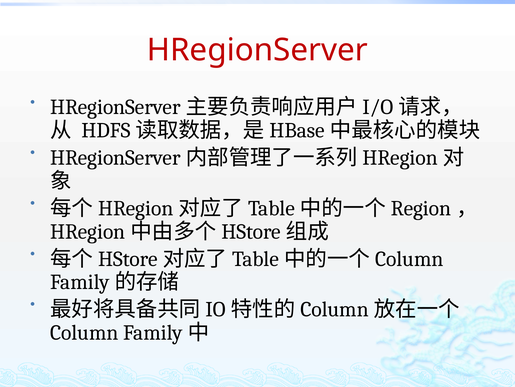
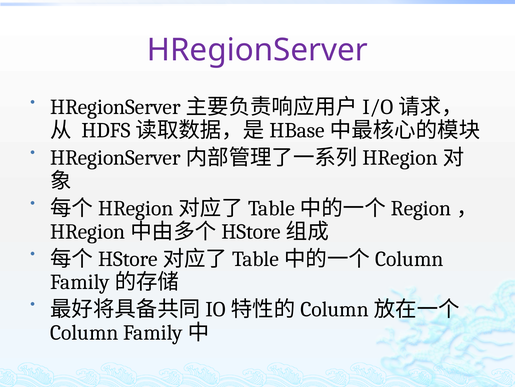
HRegionServer colour: red -> purple (257, 50)
